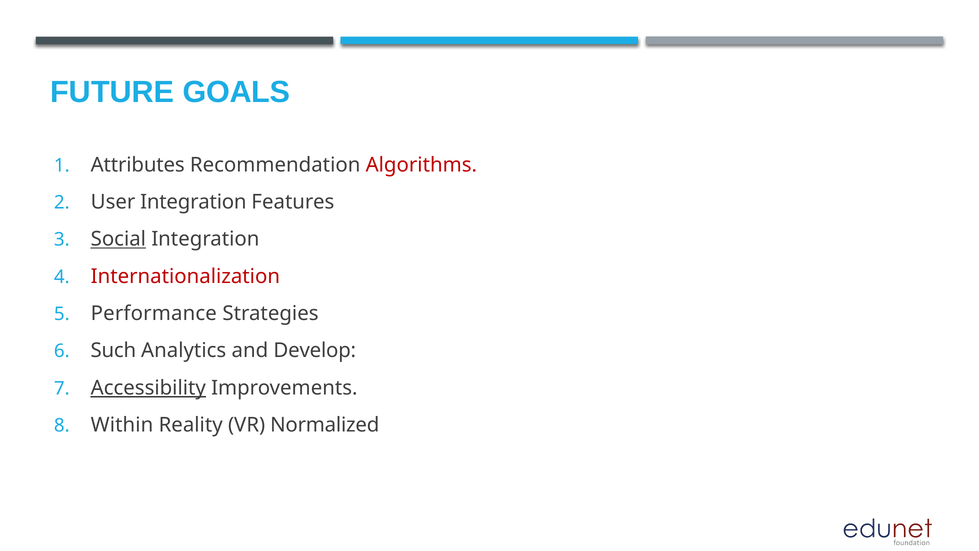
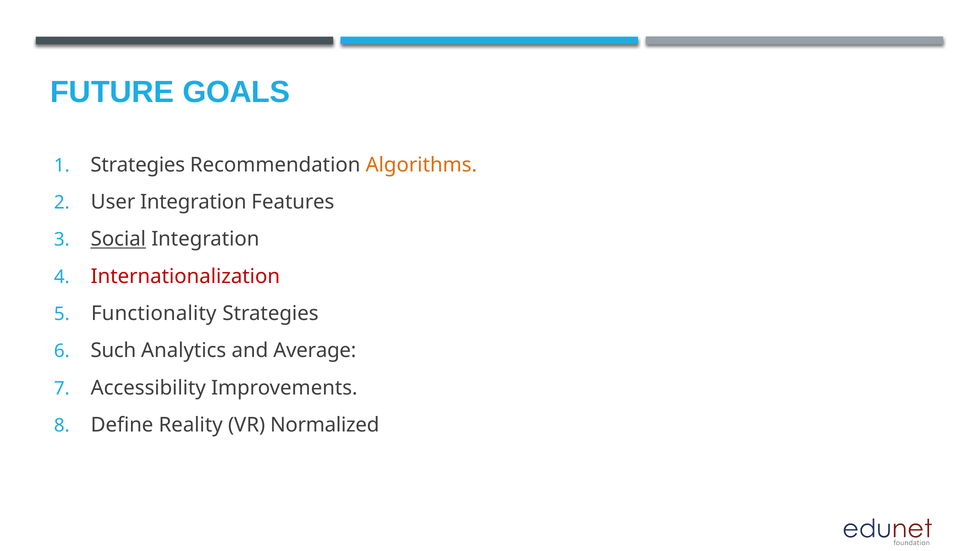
Attributes: Attributes -> Strategies (138, 165)
Algorithms colour: red -> orange (421, 165)
Performance: Performance -> Functionality (154, 313)
Develop: Develop -> Average (315, 351)
Accessibility underline: present -> none (148, 388)
Within: Within -> Define (122, 425)
